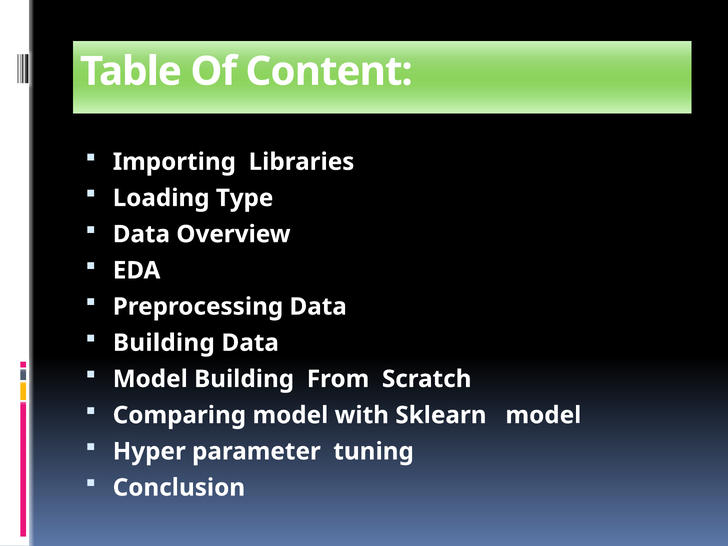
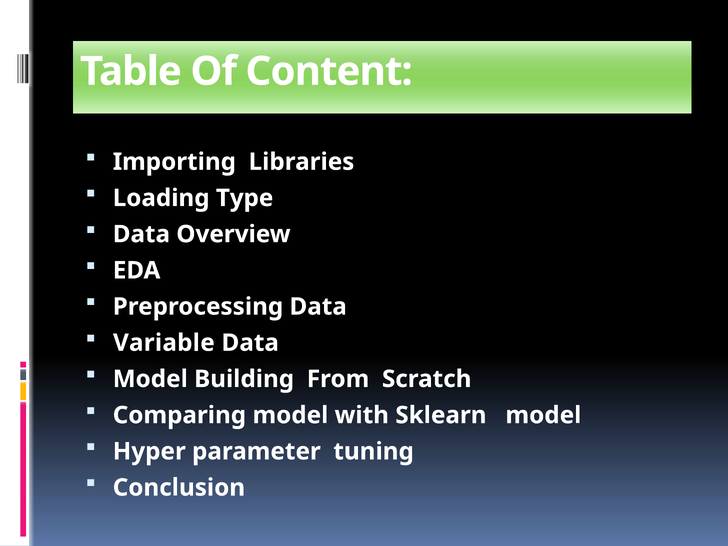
Building: Building -> Variable (164, 343)
